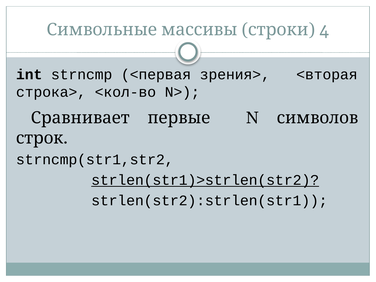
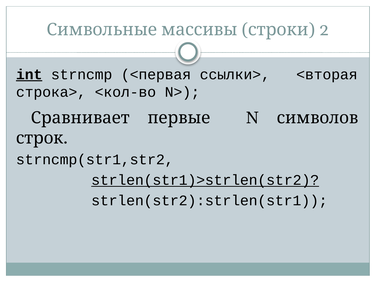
4: 4 -> 2 (324, 30)
int underline: none -> present (29, 74)
зрения>: зрения> -> ссылки> (235, 74)
